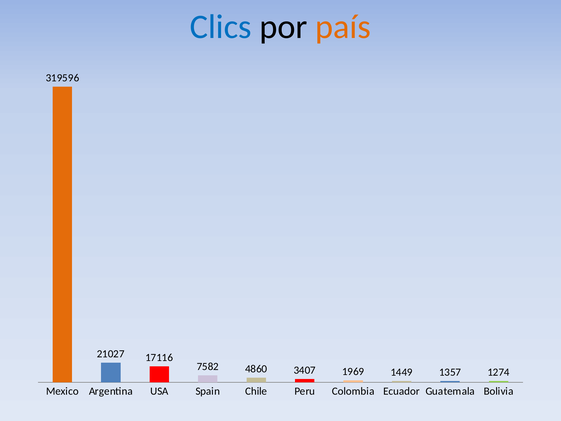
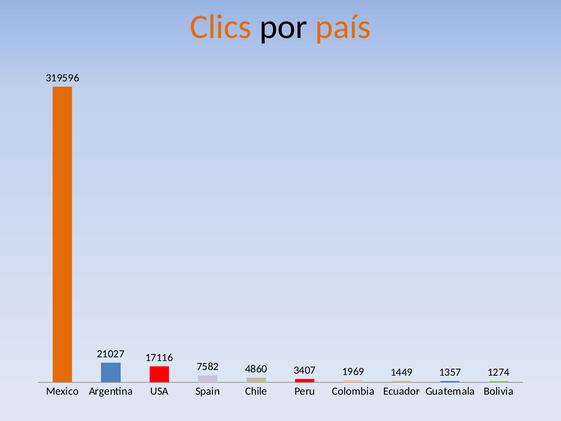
Clics colour: blue -> orange (221, 27)
